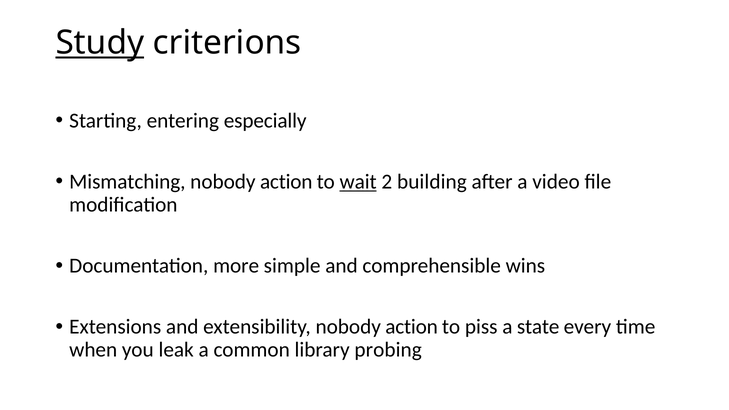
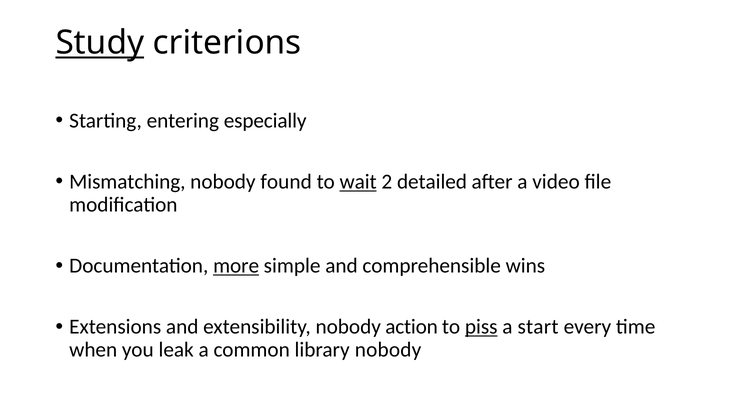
action: action -> found (286, 182)
building: building -> detailed (432, 182)
more underline: none -> present (236, 266)
piss underline: none -> present (481, 327)
state: state -> start (538, 327)
library probing: probing -> nobody (388, 350)
